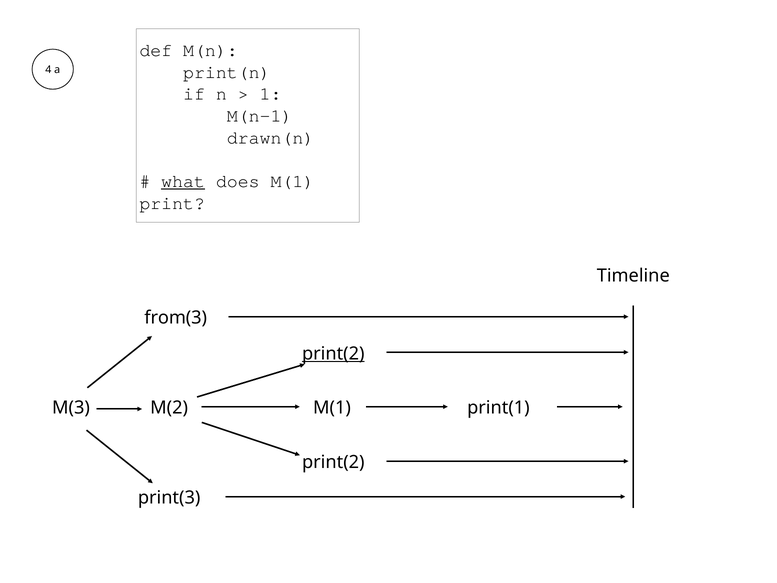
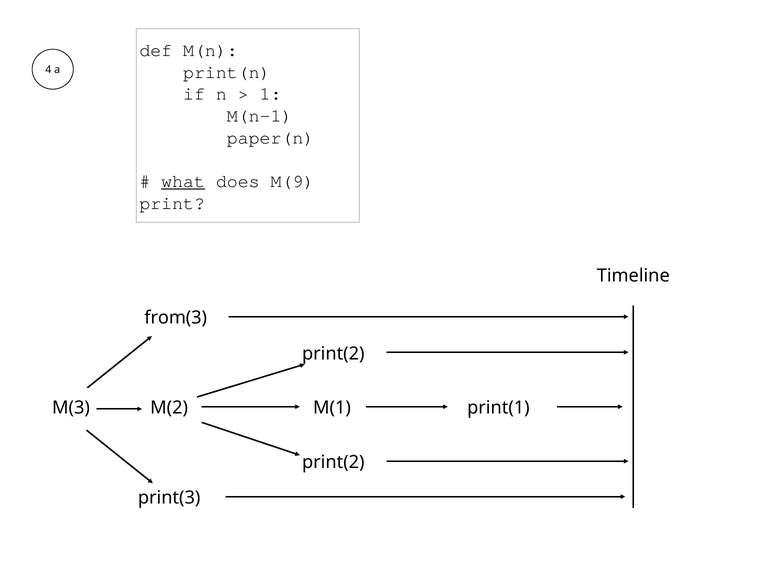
drawn(n: drawn(n -> paper(n (271, 138)
does M(1: M(1 -> M(9 (292, 181)
print(2 underline: present -> none (333, 353)
